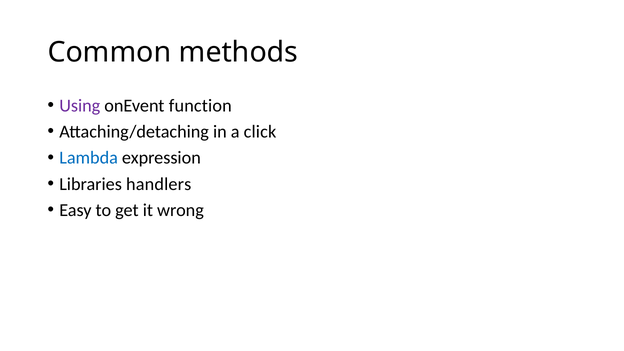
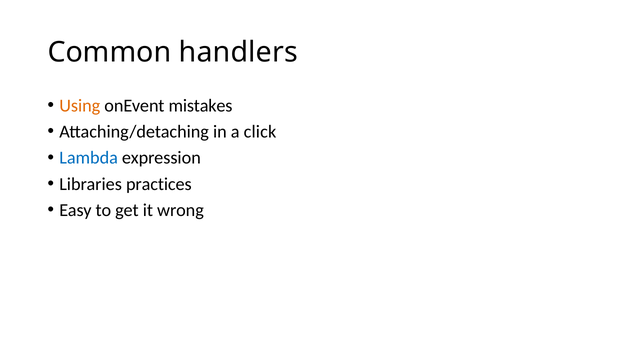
methods: methods -> handlers (238, 52)
Using colour: purple -> orange (80, 106)
function: function -> mistakes (200, 106)
handlers: handlers -> practices (159, 184)
